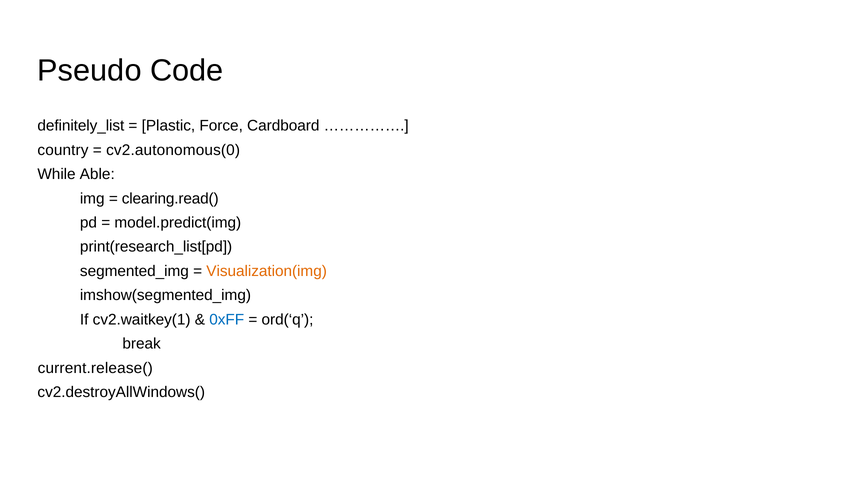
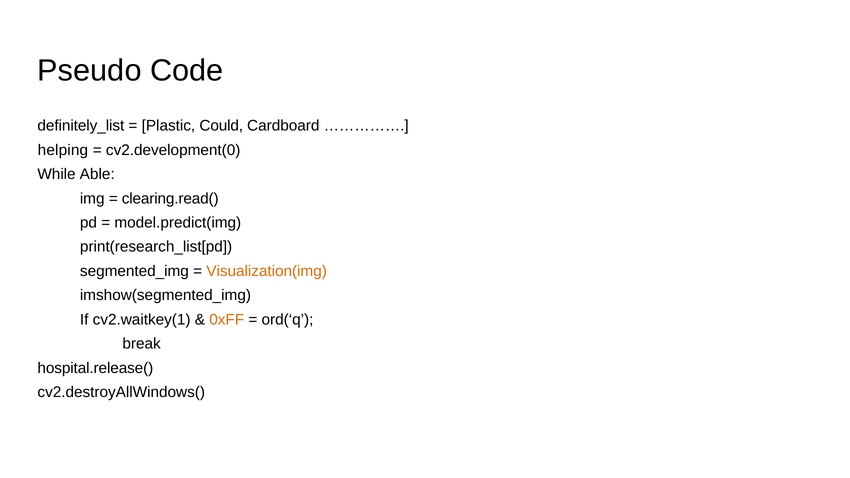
Force: Force -> Could (221, 126)
country: country -> helping (63, 150)
cv2.autonomous(0: cv2.autonomous(0 -> cv2.development(0 (173, 150)
0xFF colour: blue -> orange (227, 320)
current.release(: current.release( -> hospital.release( (95, 368)
